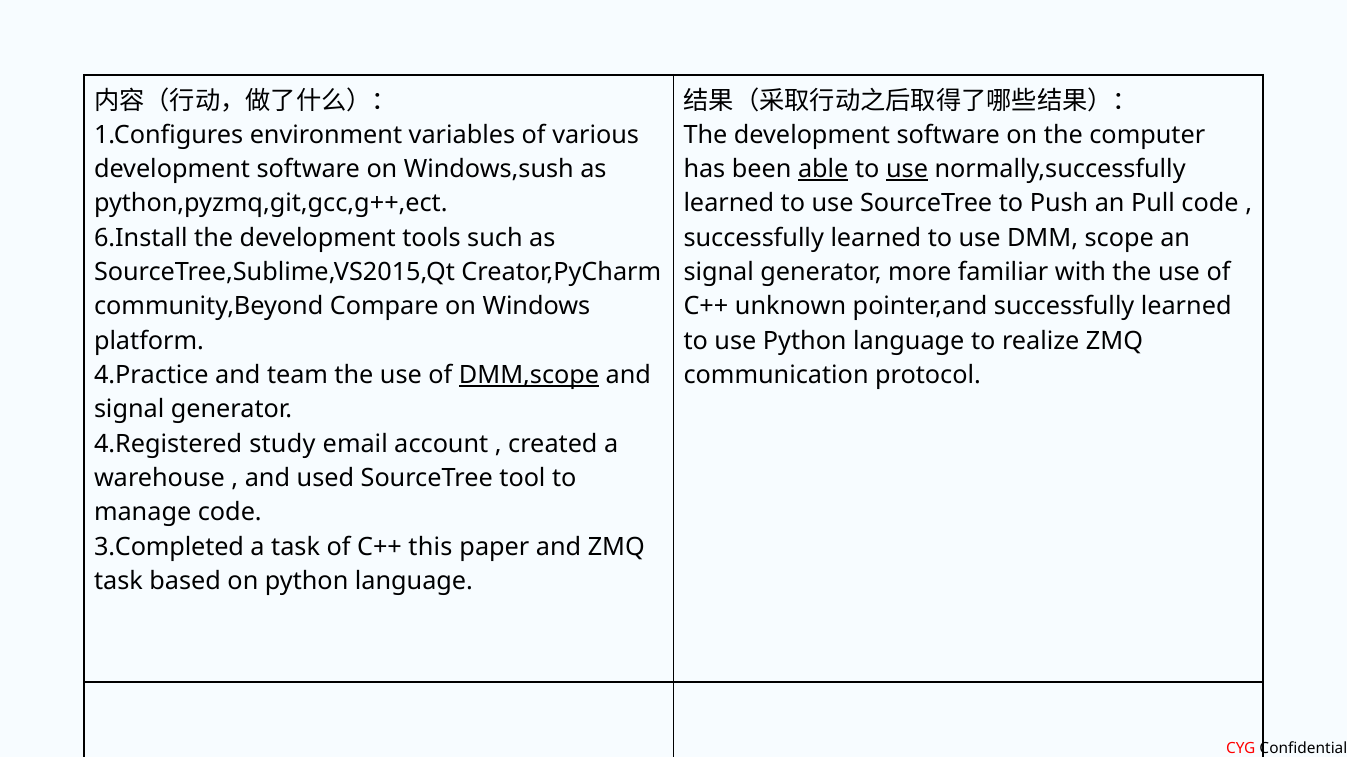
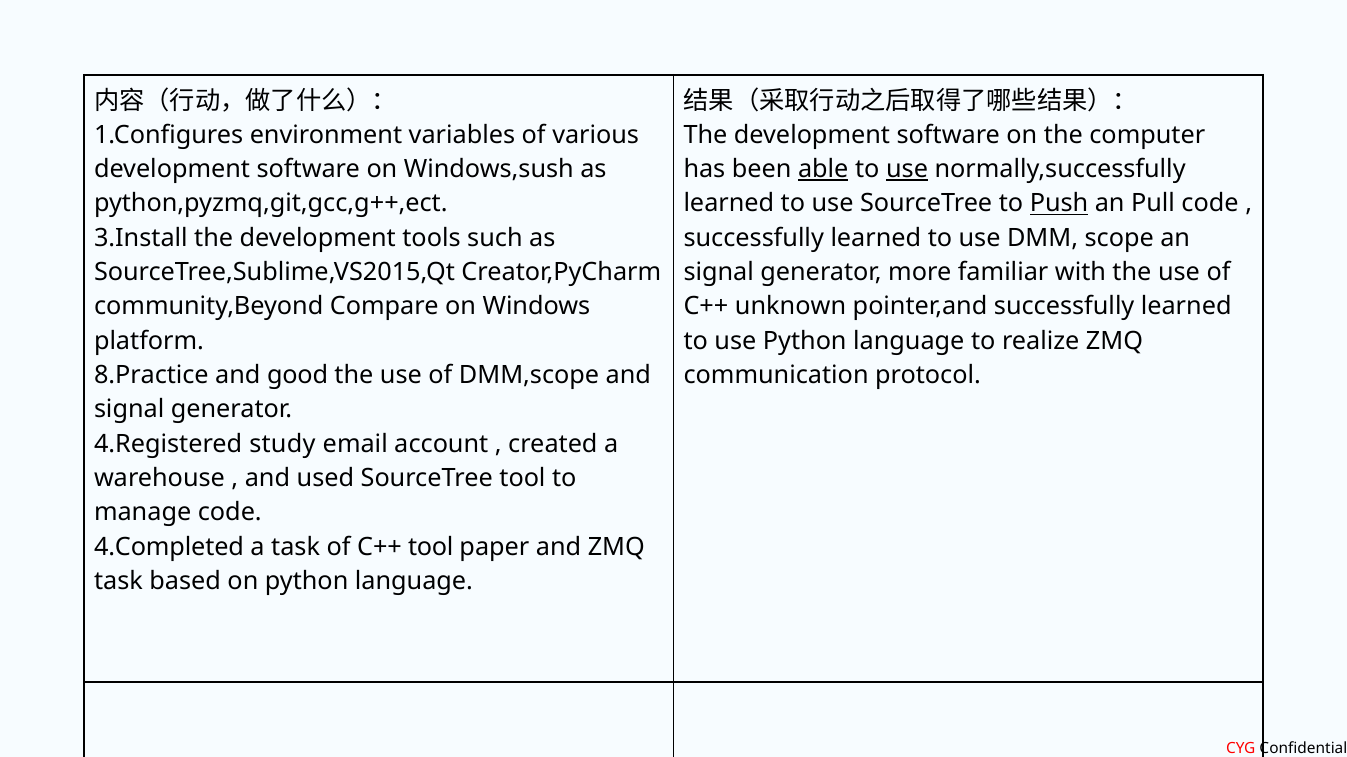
Push underline: none -> present (1059, 204)
6.Install: 6.Install -> 3.Install (141, 238)
4.Practice: 4.Practice -> 8.Practice (151, 376)
team: team -> good (298, 376)
DMM,scope underline: present -> none (529, 376)
3.Completed: 3.Completed -> 4.Completed (169, 547)
C++ this: this -> tool (431, 547)
